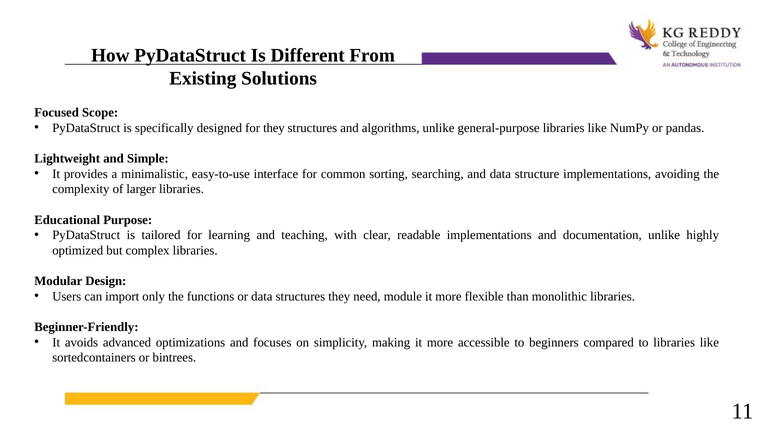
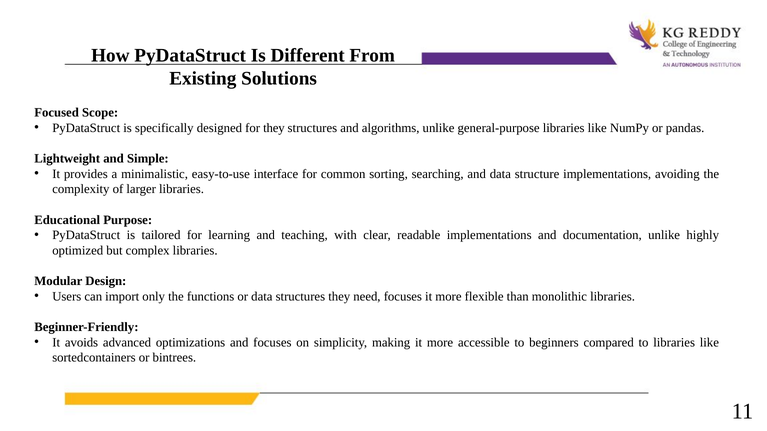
need module: module -> focuses (403, 297)
